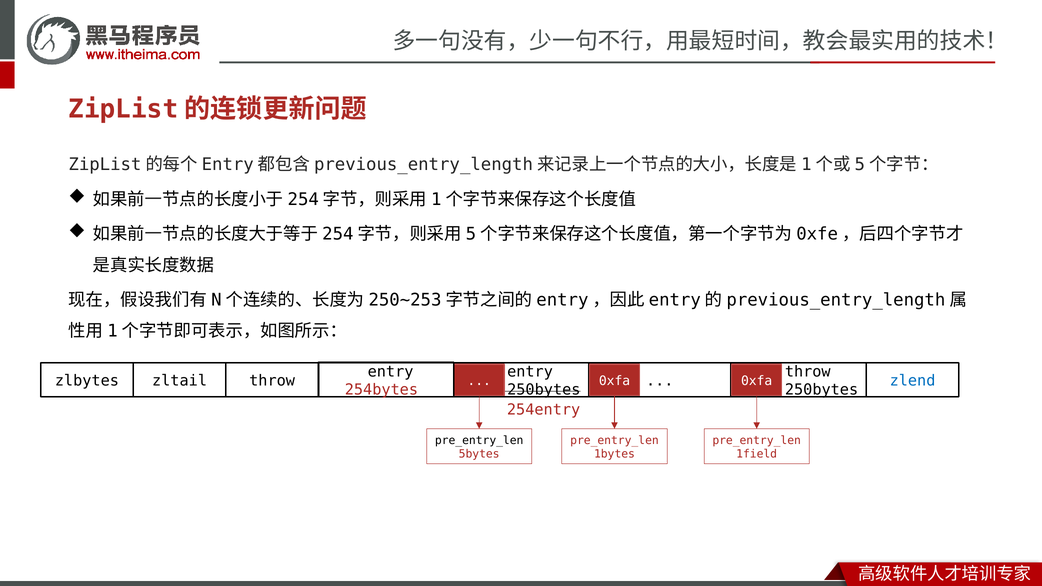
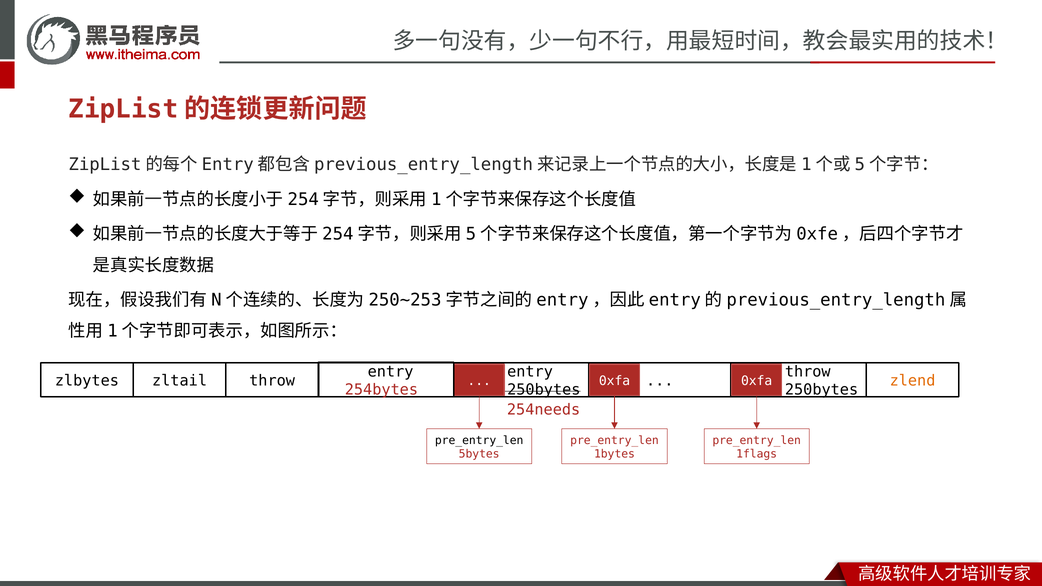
zlend colour: blue -> orange (913, 381)
254entry: 254entry -> 254needs (544, 410)
1field: 1field -> 1flags (757, 454)
